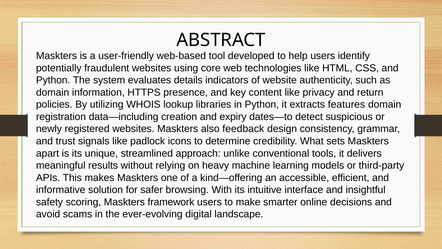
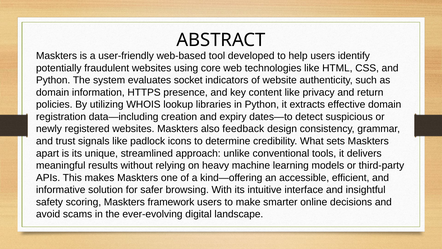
details: details -> socket (188, 80)
features: features -> effective (347, 104)
